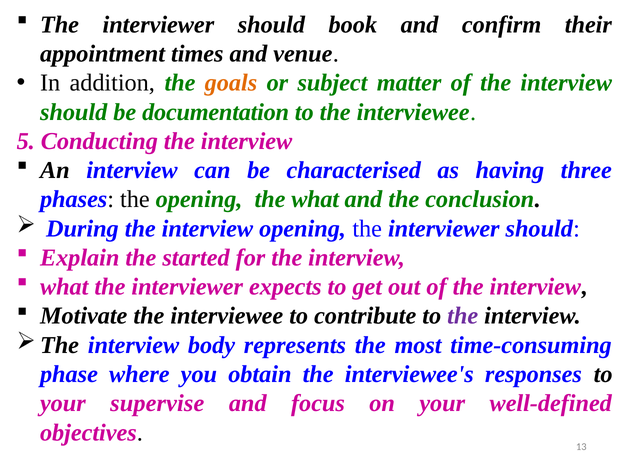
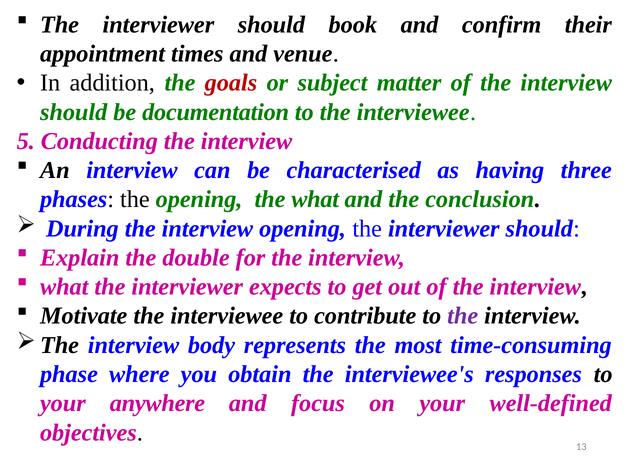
goals colour: orange -> red (231, 83)
started: started -> double (196, 258)
supervise: supervise -> anywhere (157, 403)
